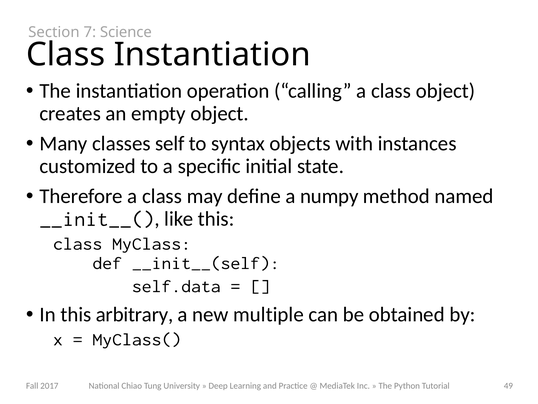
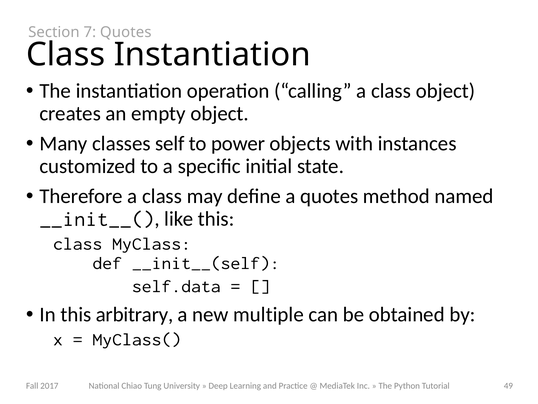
7 Science: Science -> Quotes (126, 32)
syntax: syntax -> power (238, 144)
a numpy: numpy -> quotes (329, 196)
